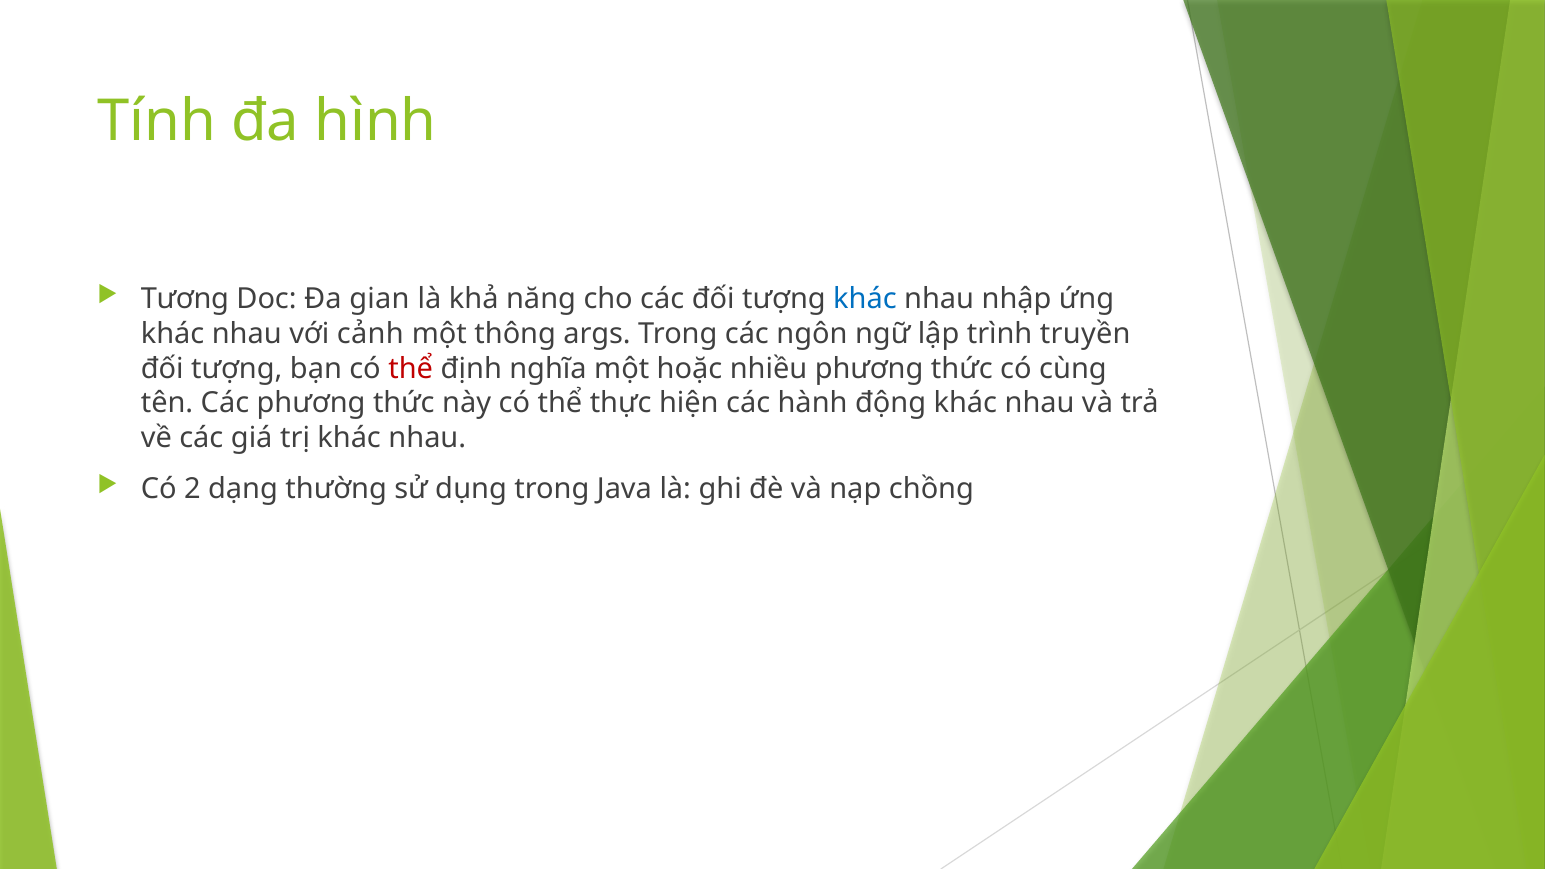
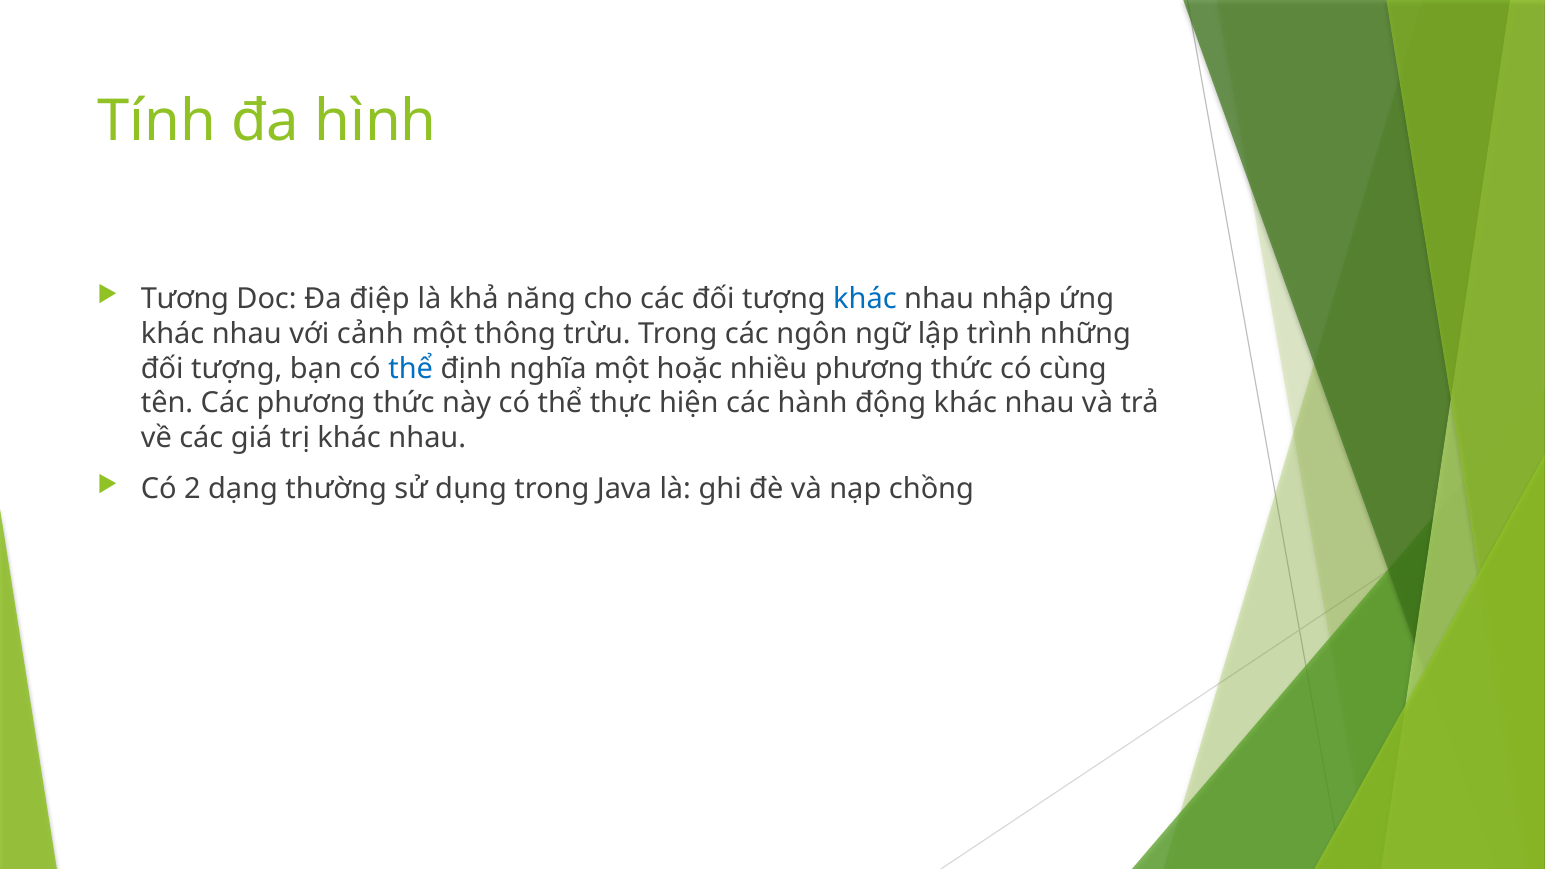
gian: gian -> điệp (379, 299)
args: args -> trừu (597, 334)
truyền: truyền -> những (1085, 334)
thể colour: red -> blue (411, 369)
